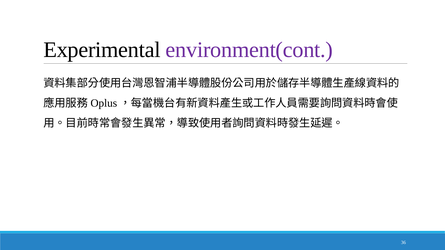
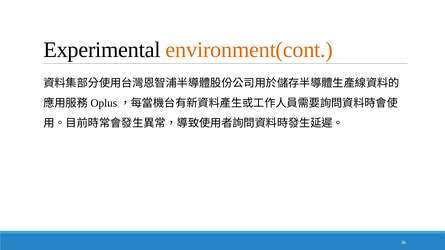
environment(cont colour: purple -> orange (249, 50)
